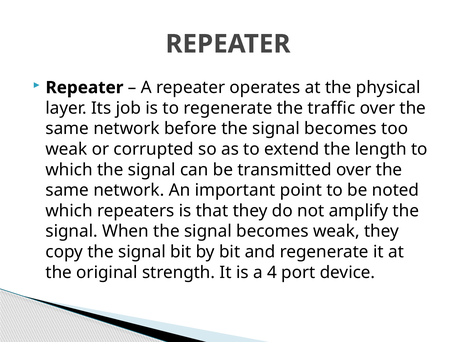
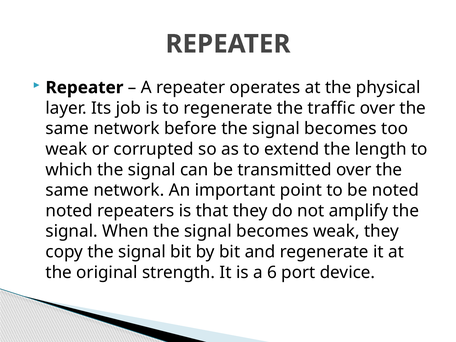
which: which -> noted (69, 211)
4: 4 -> 6 (272, 272)
